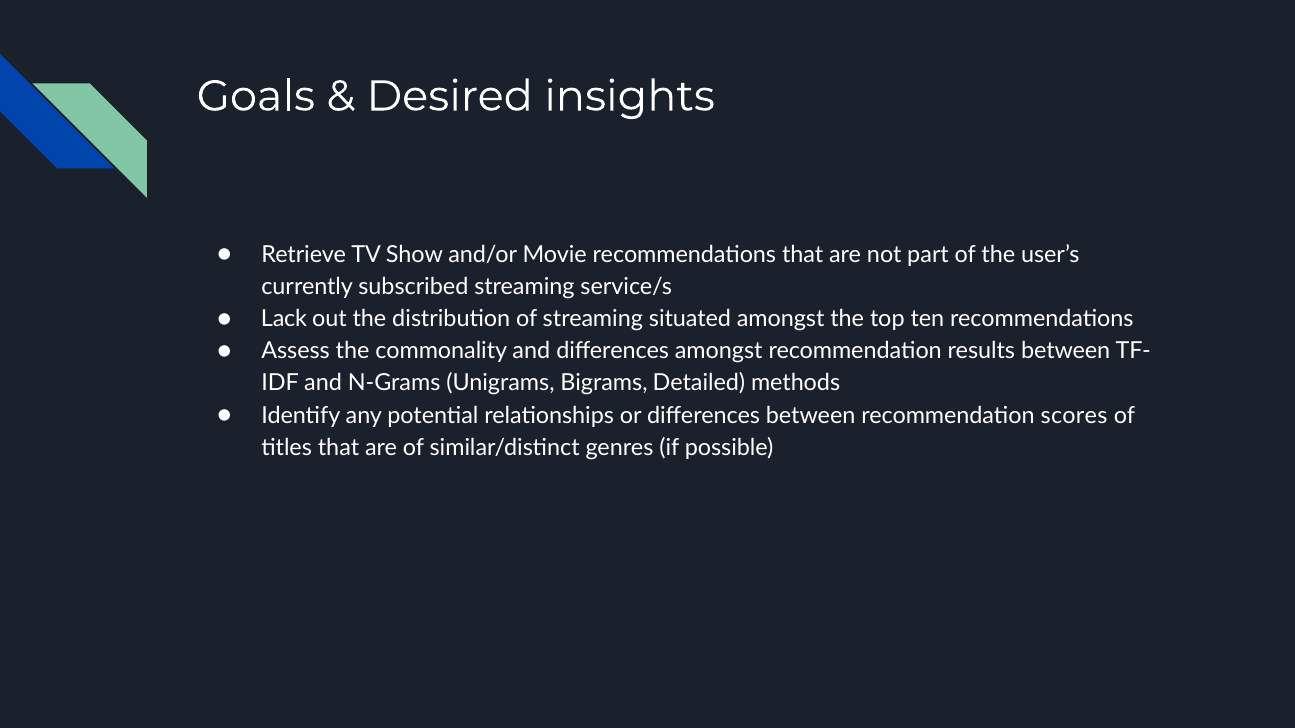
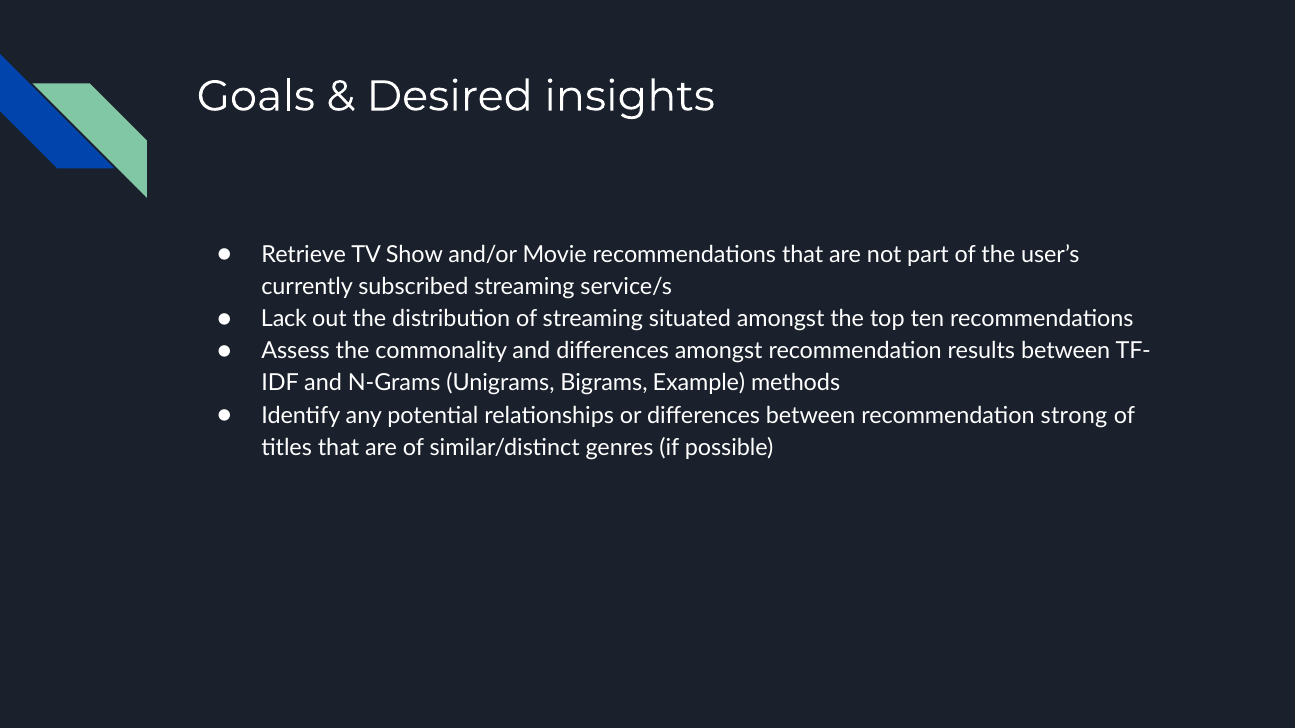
Detailed: Detailed -> Example (699, 383)
scores: scores -> strong (1074, 416)
